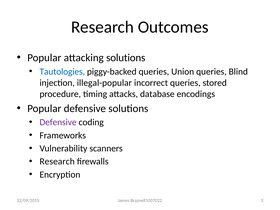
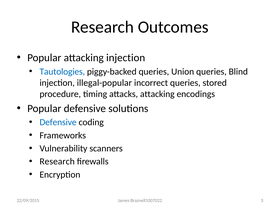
attacking solutions: solutions -> injection (126, 58)
attacks database: database -> attacking (157, 94)
Defensive colour: purple -> blue (58, 122)
